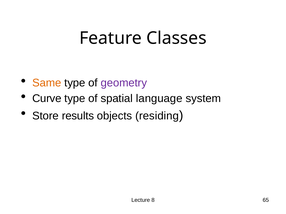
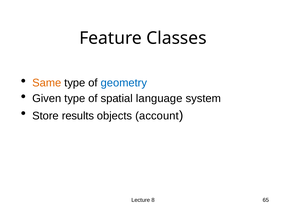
geometry colour: purple -> blue (124, 83)
Curve: Curve -> Given (47, 99)
residing: residing -> account (157, 116)
